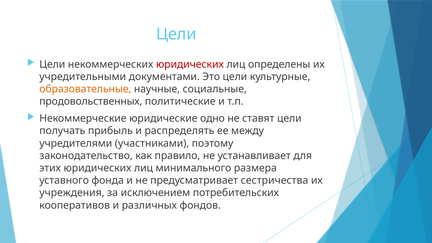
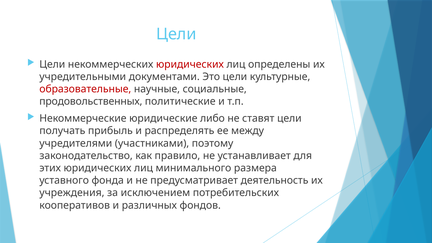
образовательные colour: orange -> red (85, 89)
одно: одно -> либо (212, 118)
сестричества: сестричества -> деятельность (275, 180)
